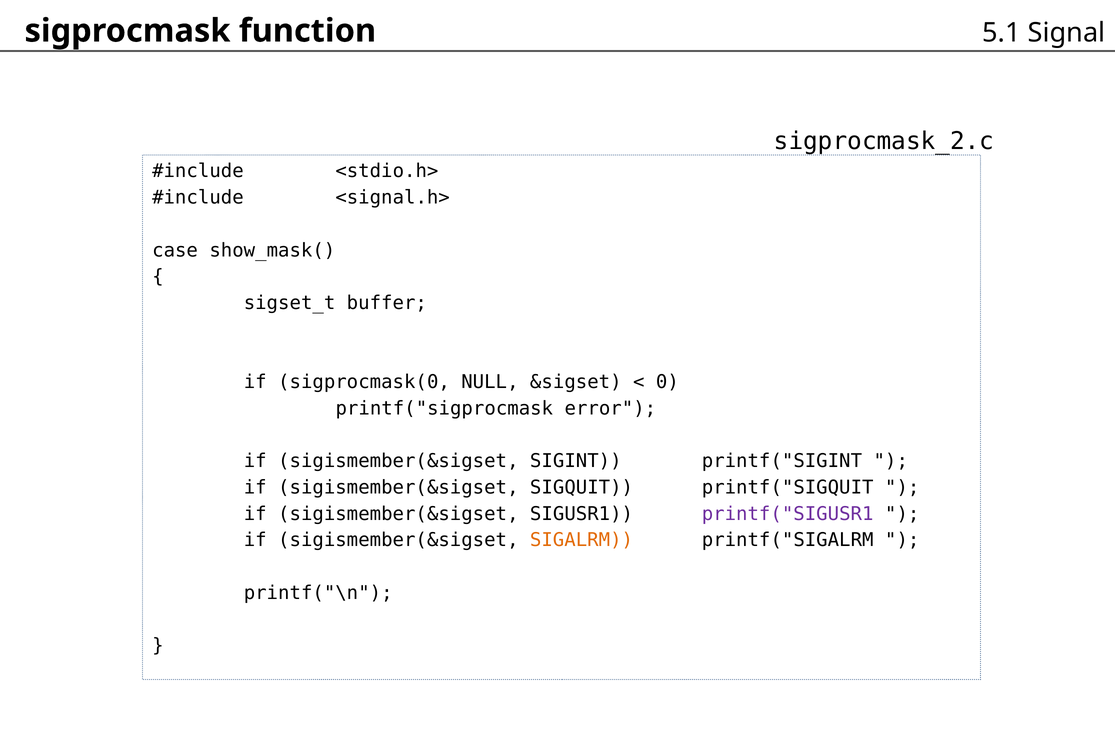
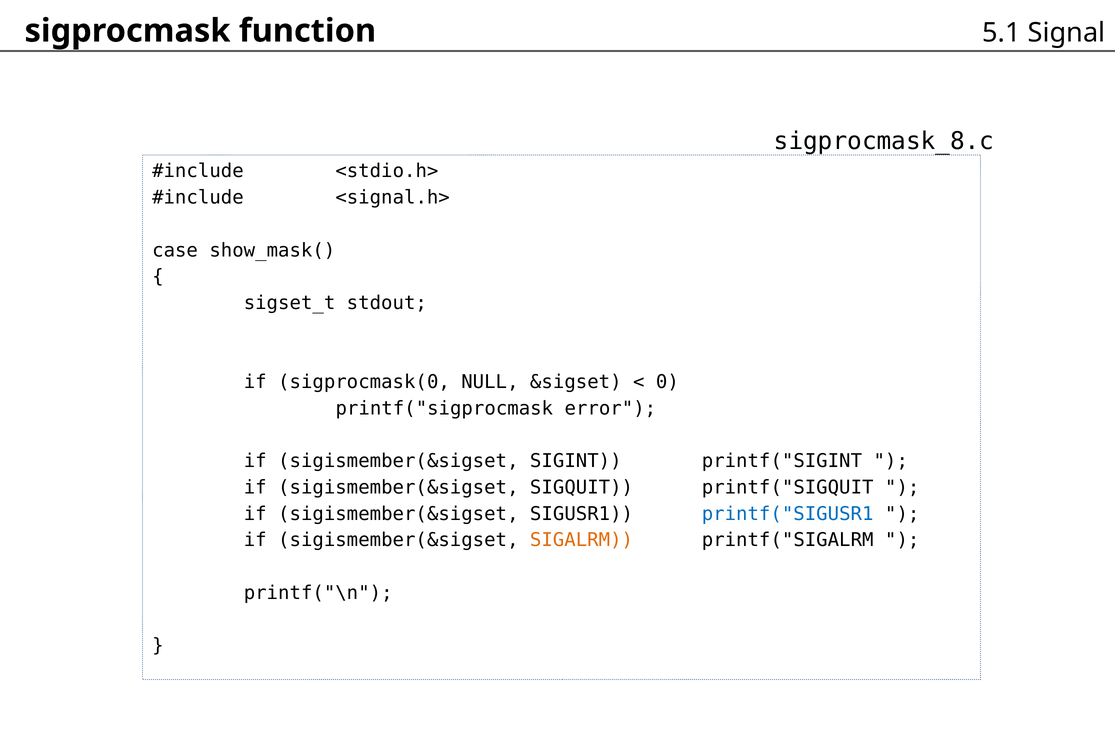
sigprocmask_2.c: sigprocmask_2.c -> sigprocmask_8.c (884, 141)
buffer: buffer -> stdout (387, 303)
printf("SIGUSR1 colour: purple -> blue (788, 514)
